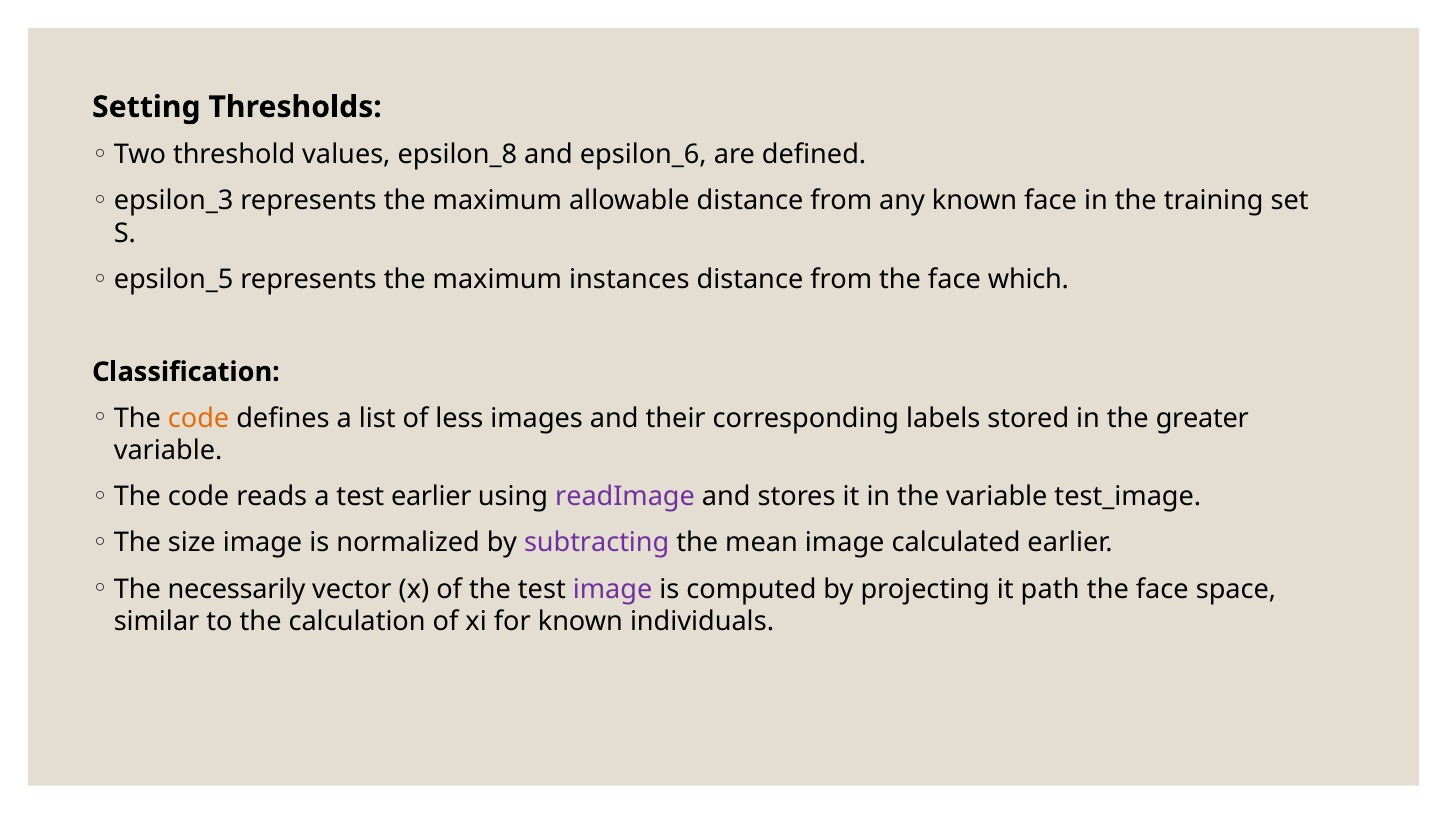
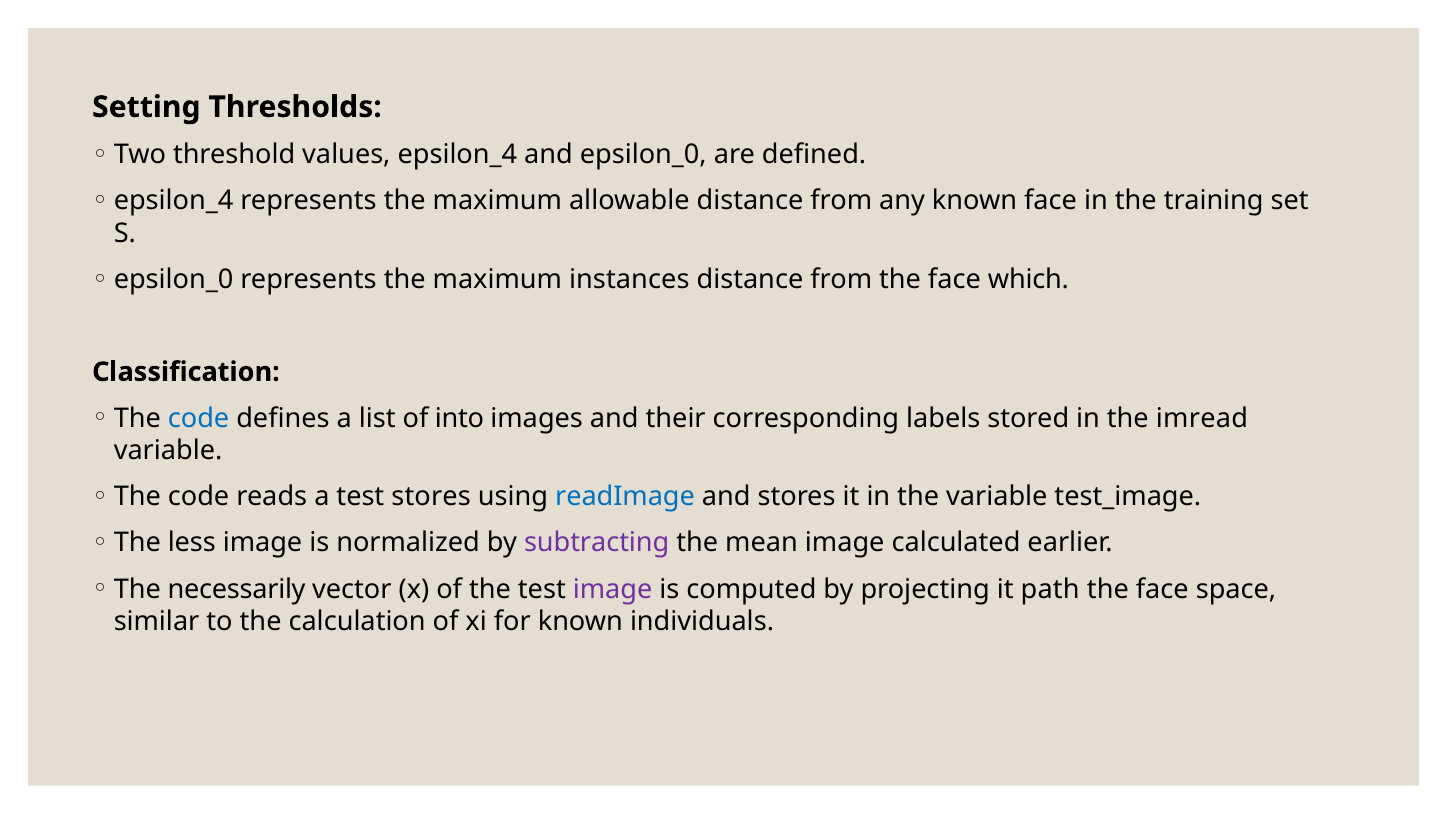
values epsilon_8: epsilon_8 -> epsilon_4 (457, 155)
and epsilon_6: epsilon_6 -> epsilon_0 (643, 155)
epsilon_3: epsilon_3 -> epsilon_4 (174, 201)
epsilon_5: epsilon_5 -> epsilon_0 (174, 280)
code colour: orange -> blue (199, 418)
less: less -> into (459, 418)
greater: greater -> imread (1202, 418)
test earlier: earlier -> stores (431, 497)
readImage colour: purple -> blue (625, 497)
size: size -> less (192, 543)
